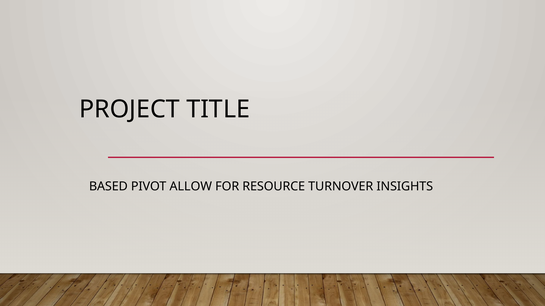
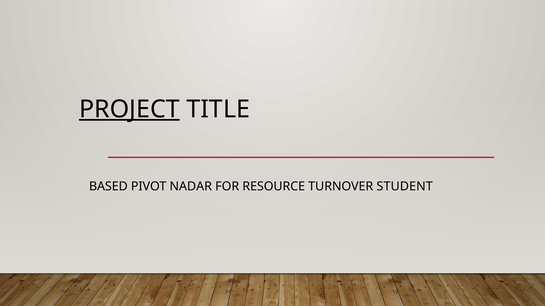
PROJECT underline: none -> present (129, 109)
ALLOW: ALLOW -> NADAR (191, 187)
INSIGHTS: INSIGHTS -> STUDENT (405, 187)
